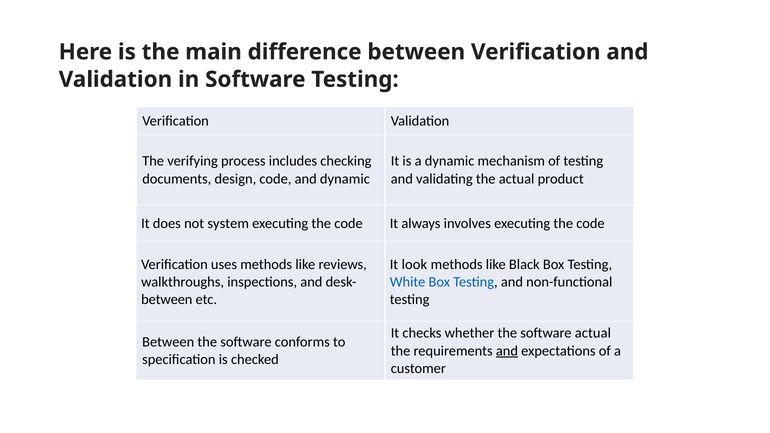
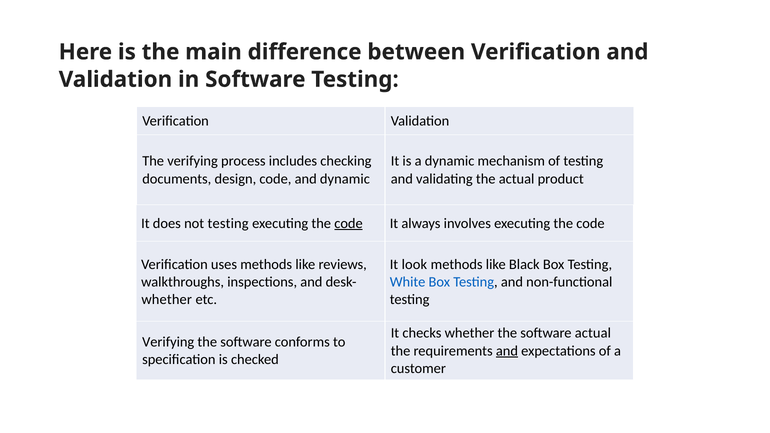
not system: system -> testing (228, 223)
code underline: none -> present (349, 223)
between: between -> whether (167, 300)
Between: Between -> Verifying (168, 342)
